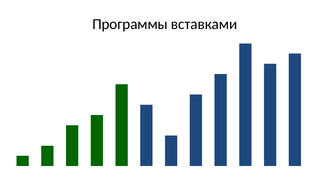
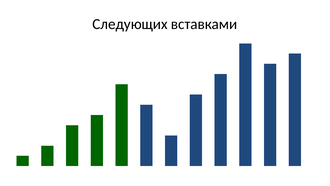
Программы: Программы -> Следующих (130, 24)
